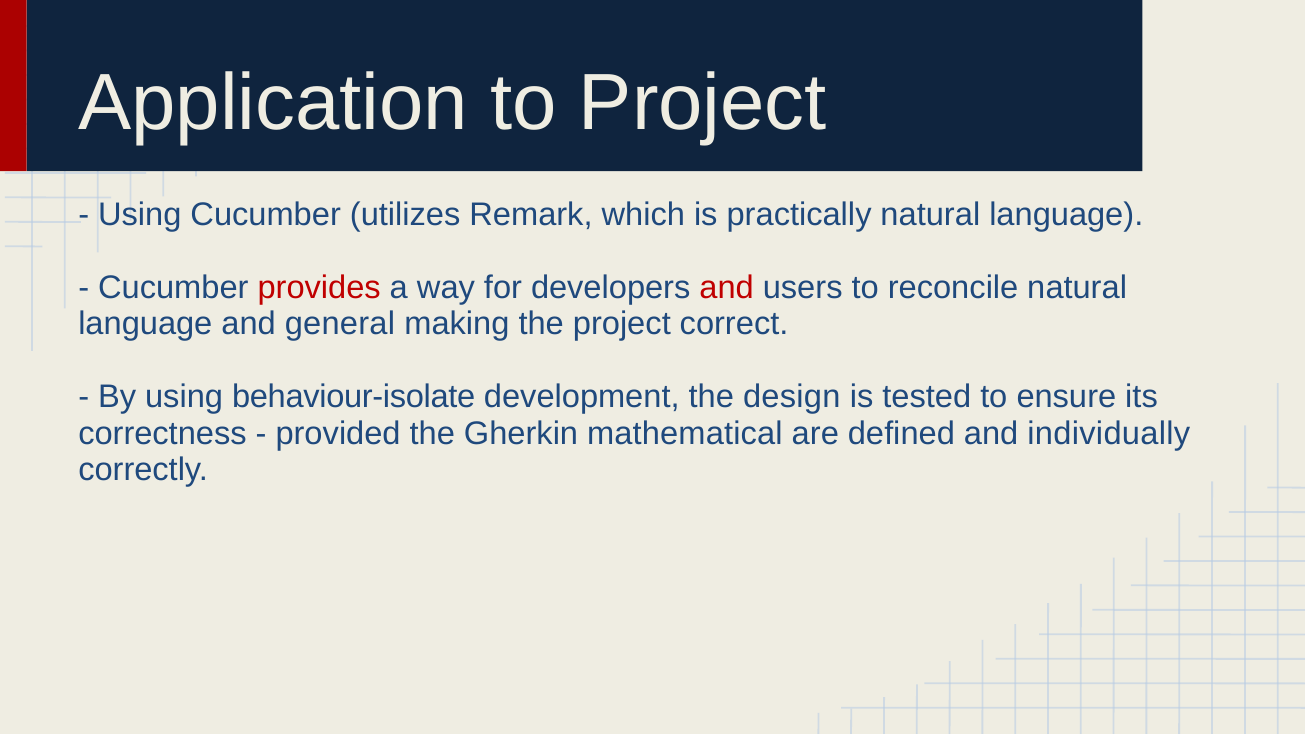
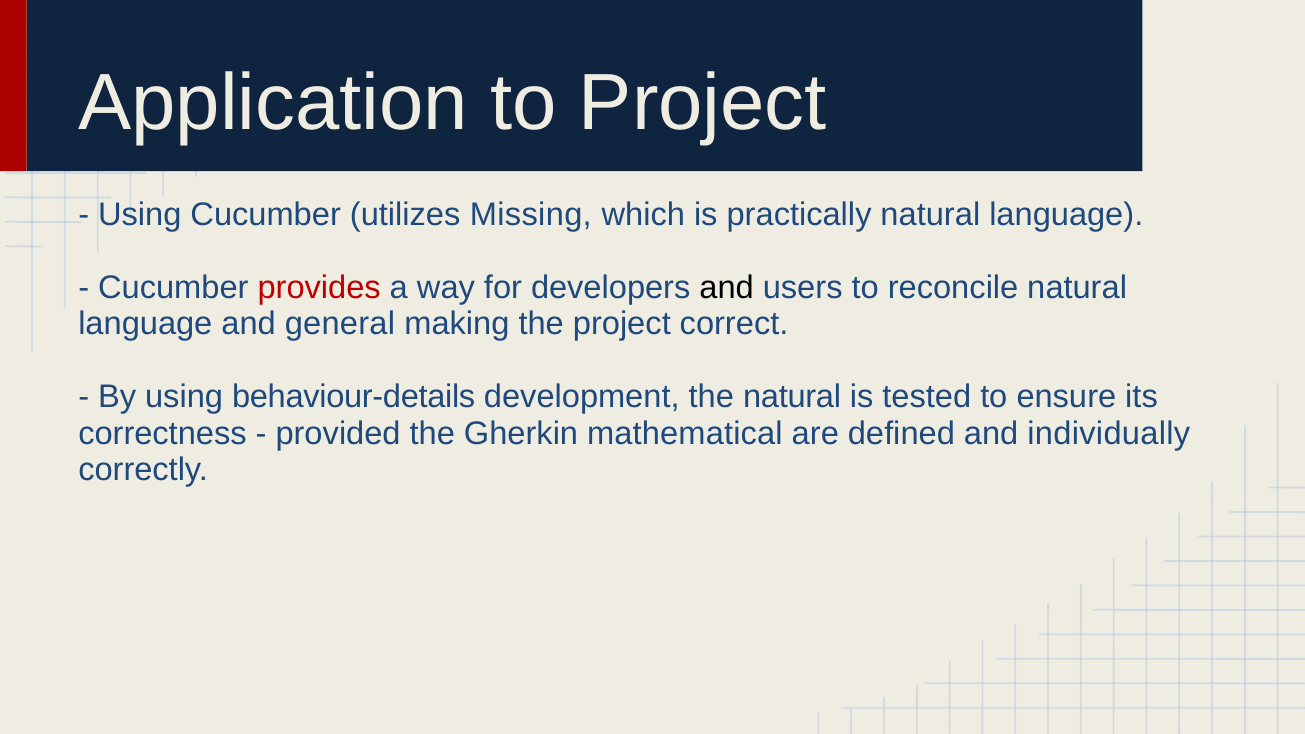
Remark: Remark -> Missing (531, 214)
and colour: red -> black (727, 287)
behaviour-isolate: behaviour-isolate -> behaviour-details (354, 397)
the design: design -> natural (792, 397)
